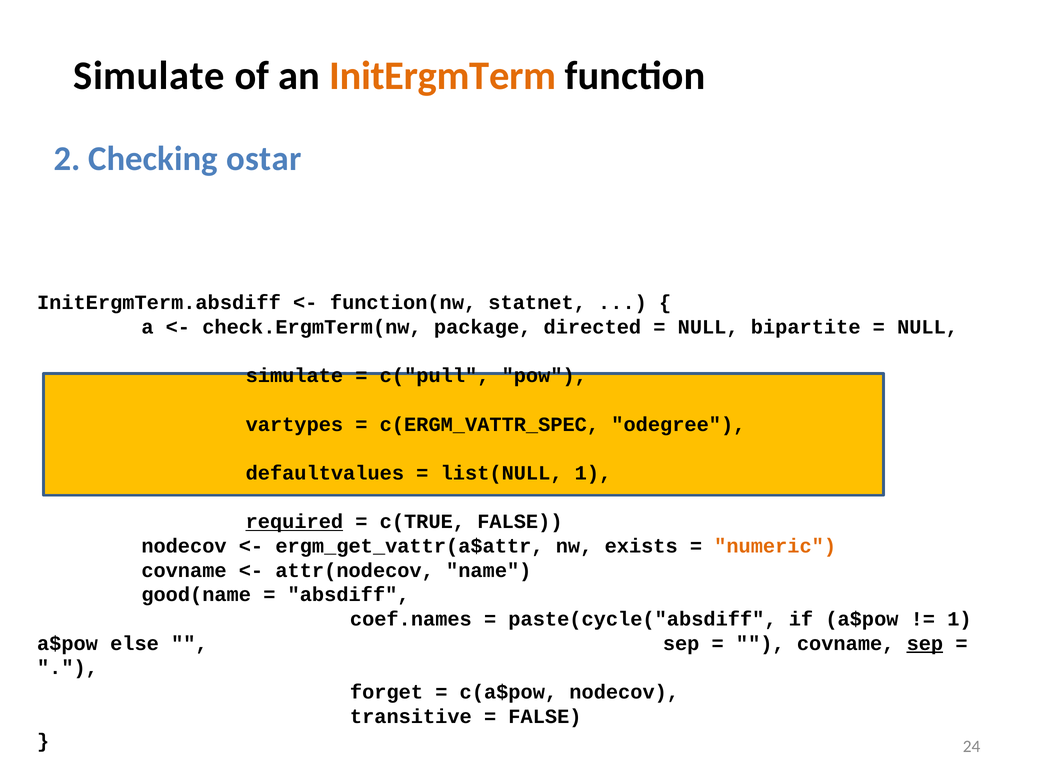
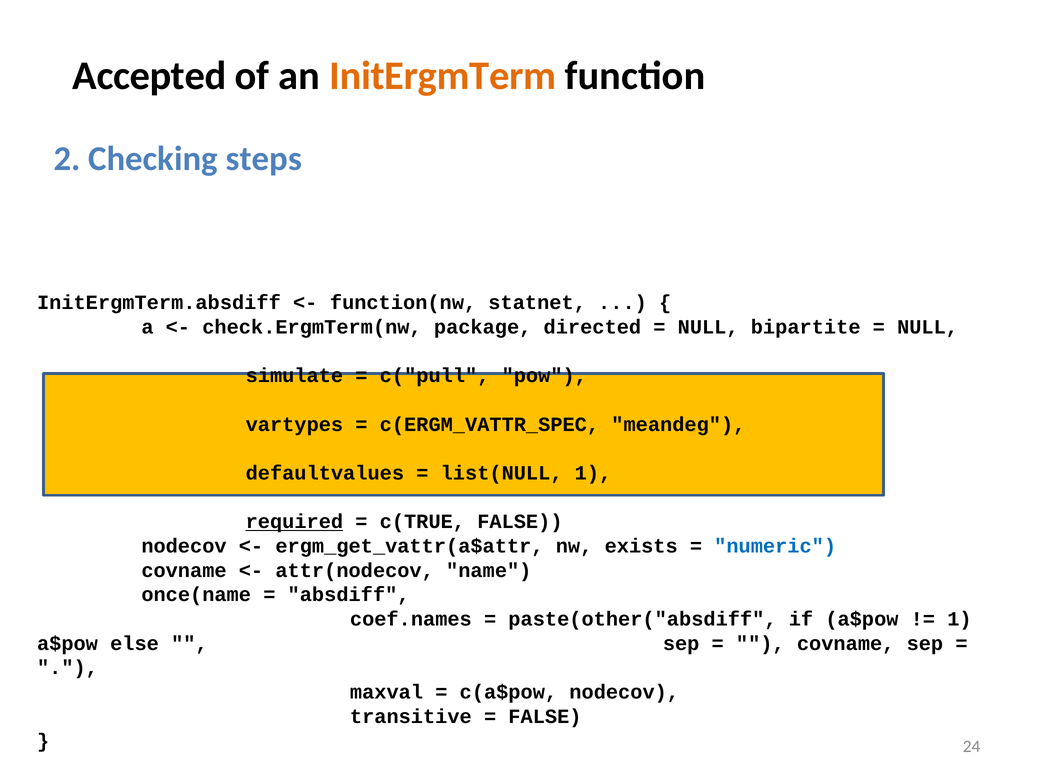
Simulate: Simulate -> Accepted (149, 76)
ostar: ostar -> steps (264, 159)
odegree: odegree -> meandeg (678, 425)
numeric colour: orange -> blue (775, 546)
good(name: good(name -> once(name (196, 595)
paste(cycle("absdiff: paste(cycle("absdiff -> paste(other("absdiff (642, 619)
sep underline: present -> none (925, 644)
forget: forget -> maxval (387, 692)
